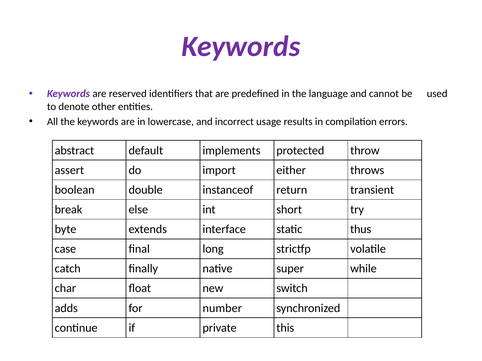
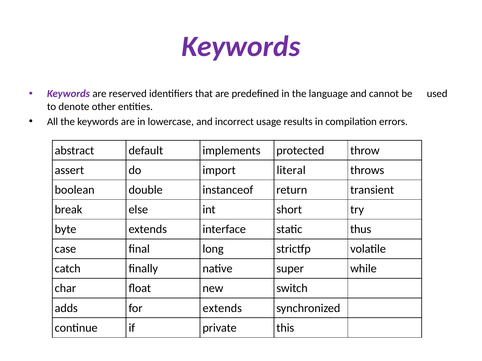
either: either -> literal (291, 170)
for number: number -> extends (222, 308)
